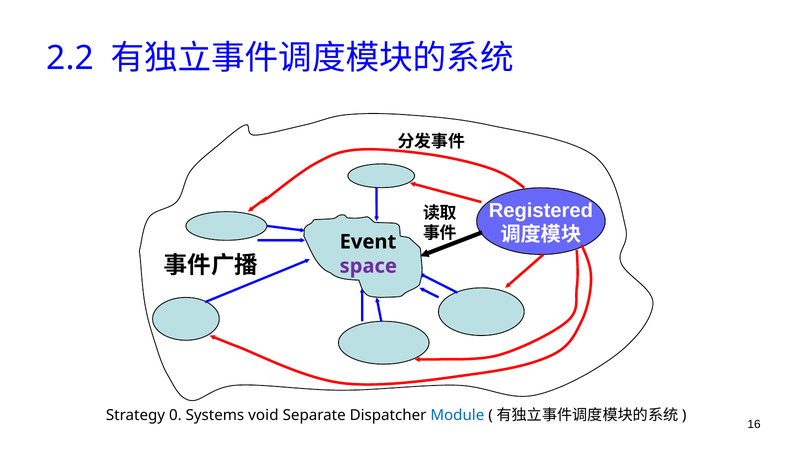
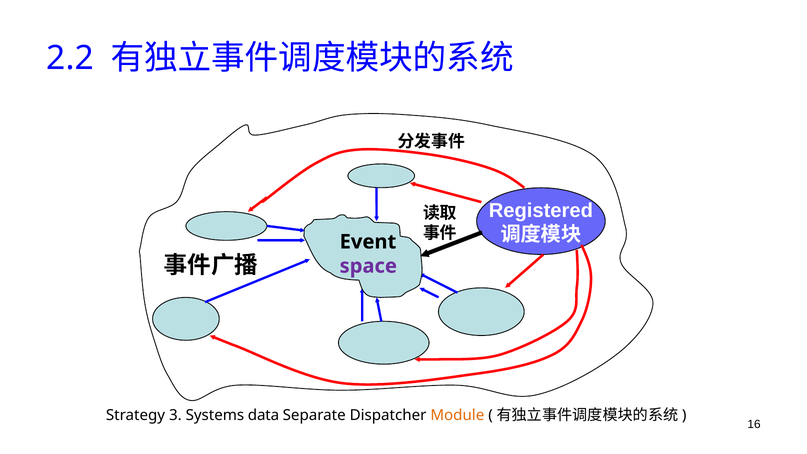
0: 0 -> 3 (175, 415)
void: void -> data (264, 415)
Module colour: blue -> orange (457, 415)
